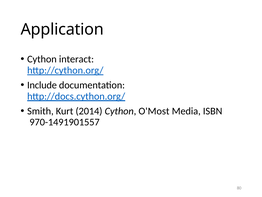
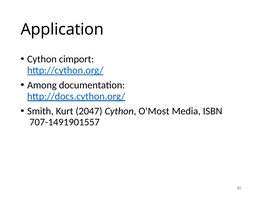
interact: interact -> cimport (76, 59)
Include: Include -> Among (42, 85)
2014: 2014 -> 2047 (89, 111)
970-1491901557: 970-1491901557 -> 707-1491901557 (65, 122)
